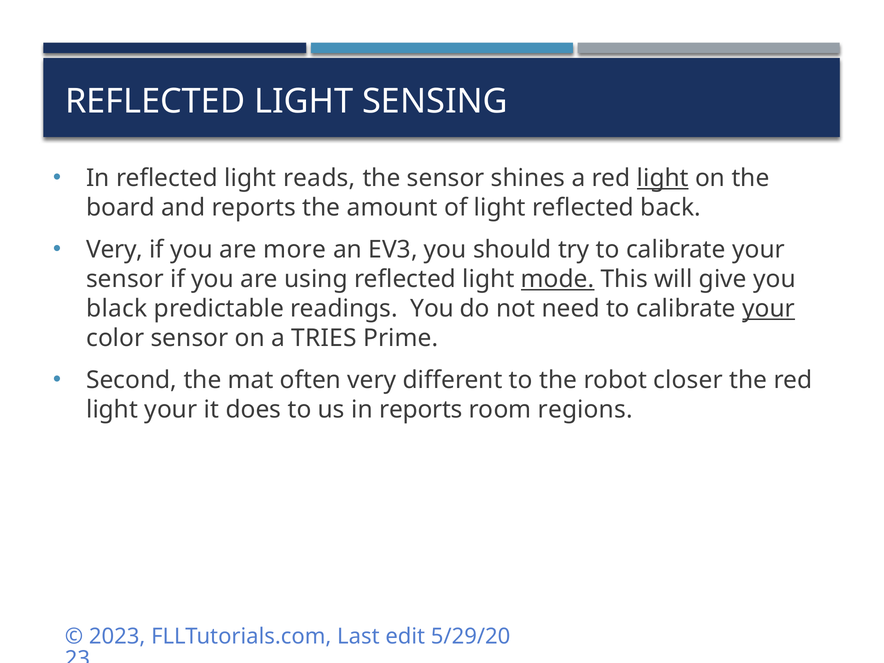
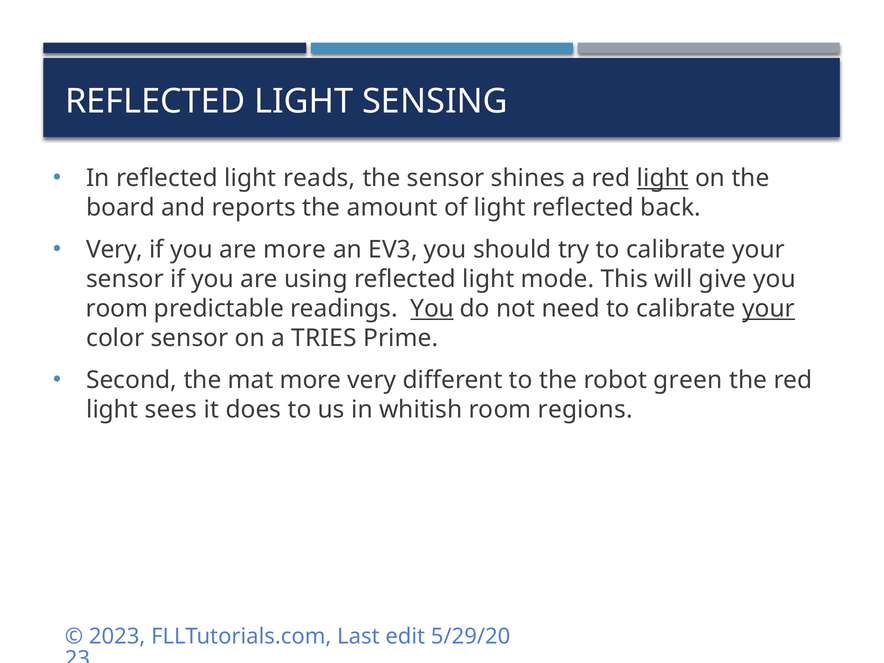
mode underline: present -> none (558, 279)
black: black -> room (117, 309)
You underline: none -> present (432, 309)
mat often: often -> more (311, 380)
closer: closer -> green (688, 380)
light your: your -> sees (171, 410)
in reports: reports -> whitish (421, 410)
